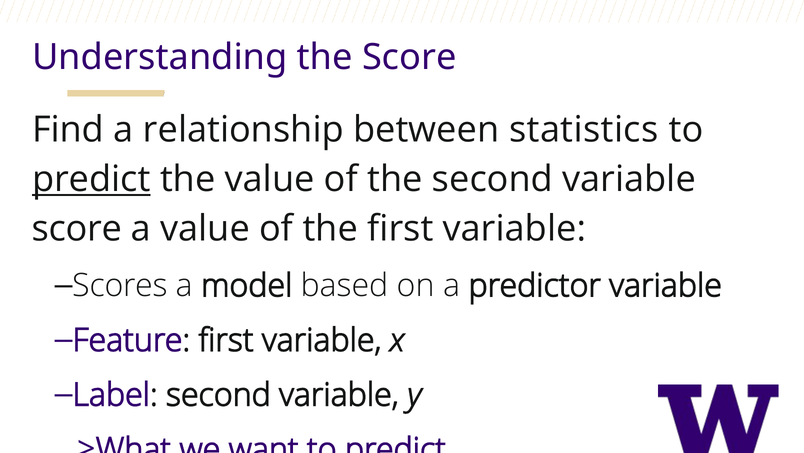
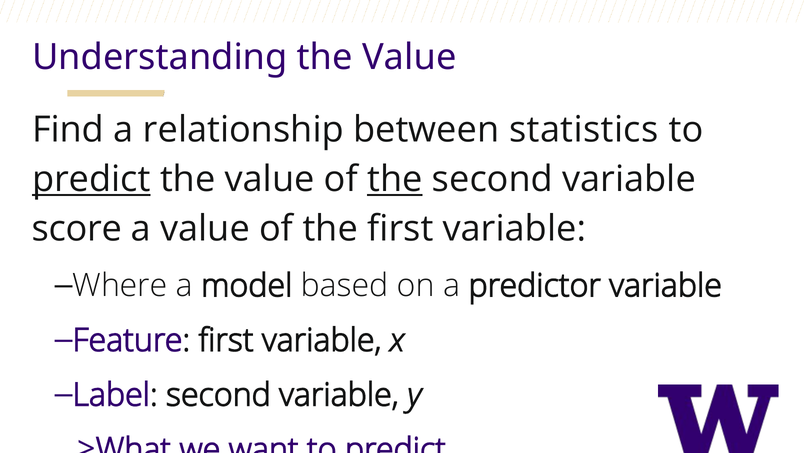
Understanding the Score: Score -> Value (409, 57)
the underline: none -> present (395, 179)
Scores: Scores -> Where (120, 285)
